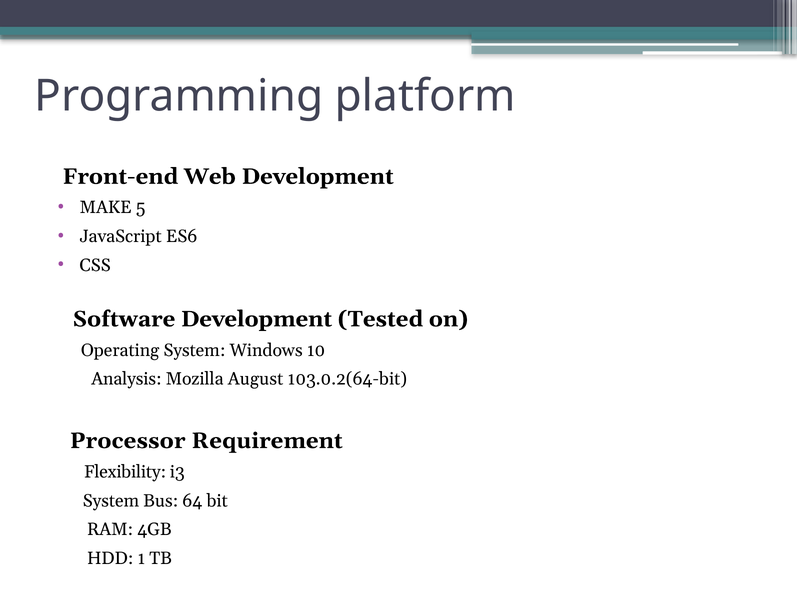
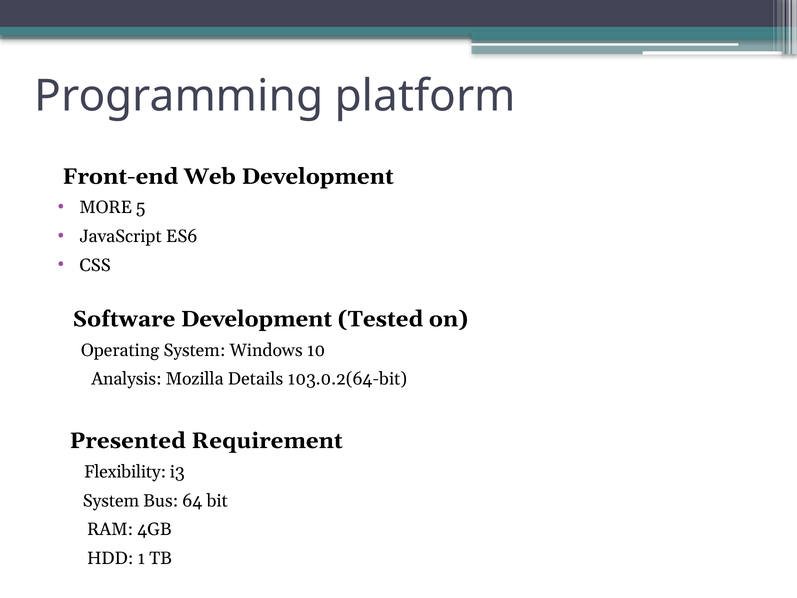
MAKE: MAKE -> MORE (106, 208)
August: August -> Details (255, 379)
Processor: Processor -> Presented (128, 441)
